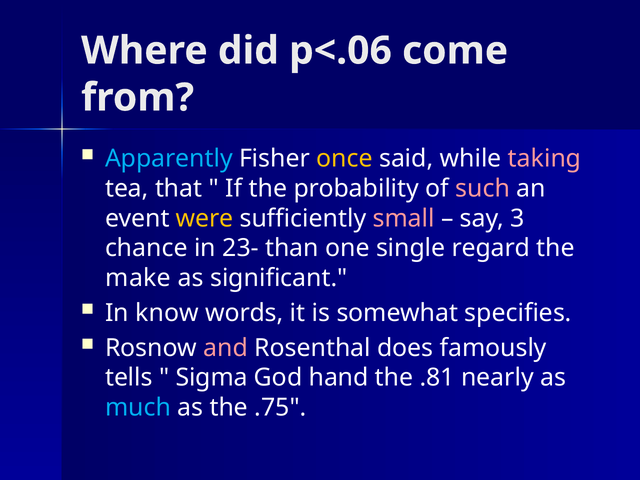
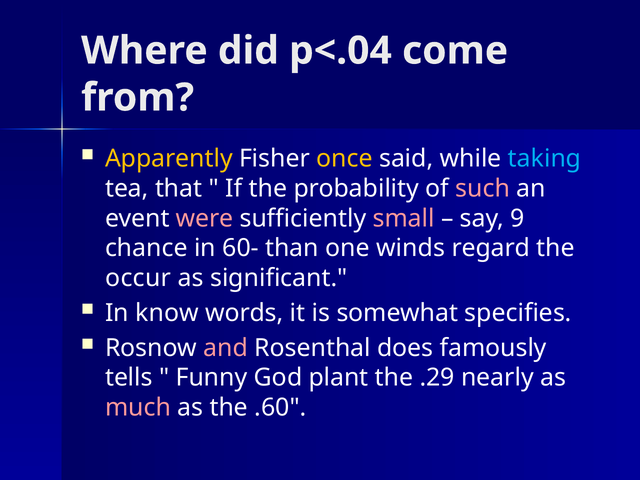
p<.06: p<.06 -> p<.04 (340, 51)
Apparently colour: light blue -> yellow (169, 159)
taking colour: pink -> light blue (545, 159)
were colour: yellow -> pink (205, 218)
3: 3 -> 9 (518, 218)
23-: 23- -> 60- (241, 248)
single: single -> winds (411, 248)
make: make -> occur (138, 278)
Sigma: Sigma -> Funny (212, 378)
hand: hand -> plant (339, 378)
.81: .81 -> .29 (437, 378)
much colour: light blue -> pink (138, 408)
.75: .75 -> .60 (280, 408)
